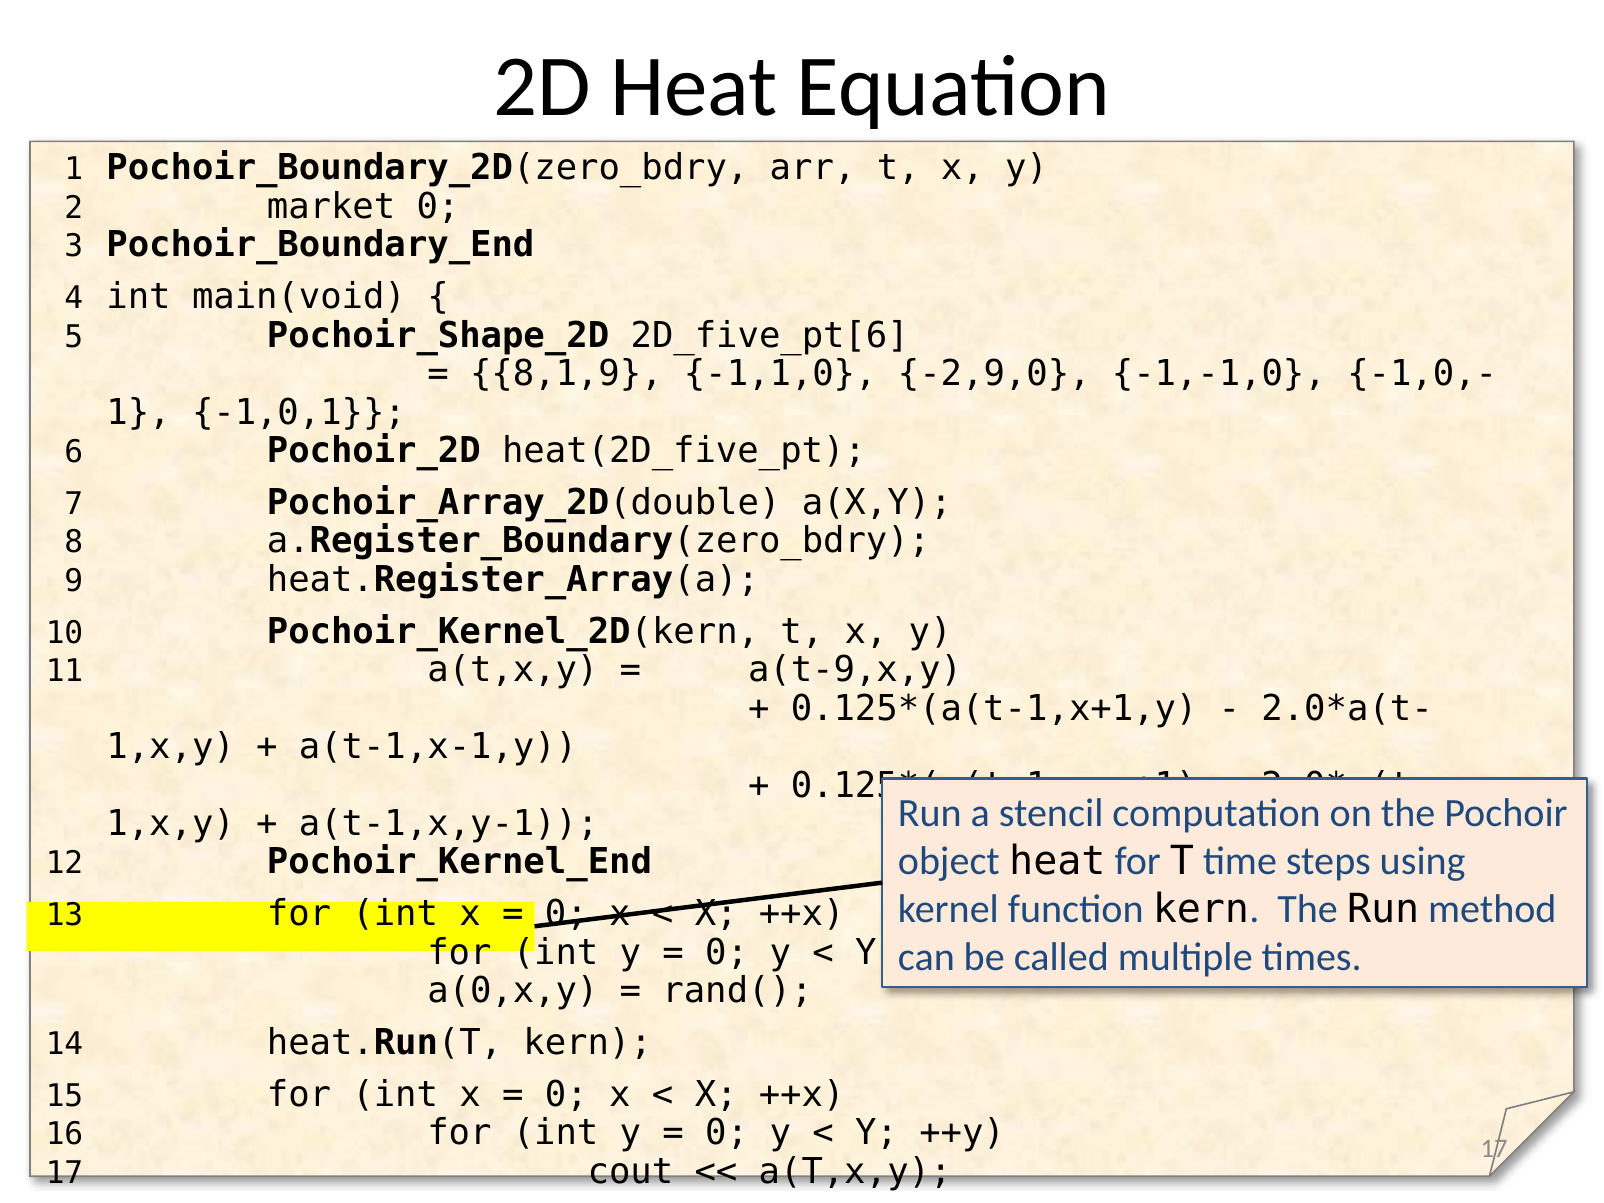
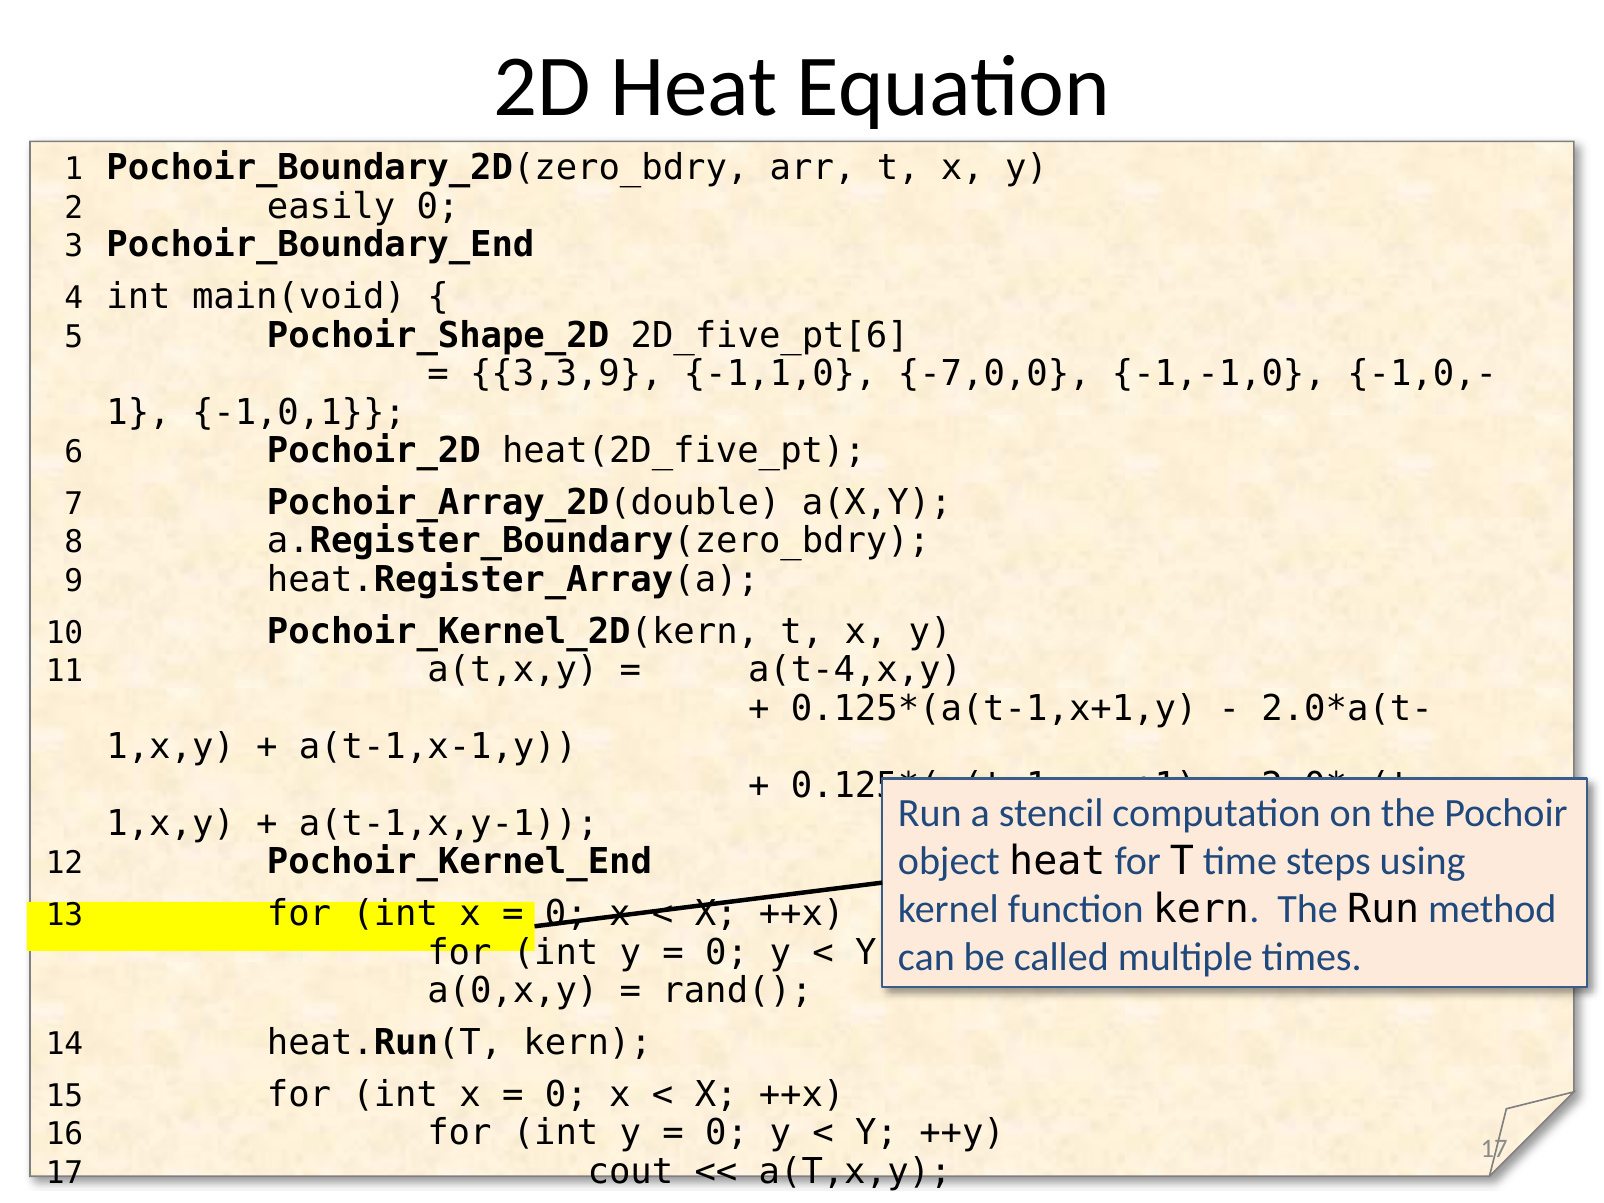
market: market -> easily (331, 207)
8,1,9: 8,1,9 -> 3,3,9 (566, 374)
-2,9,0: -2,9,0 -> -7,0,0 (994, 374)
a(t-9,x,y: a(t-9,x,y -> a(t-4,x,y (855, 670)
